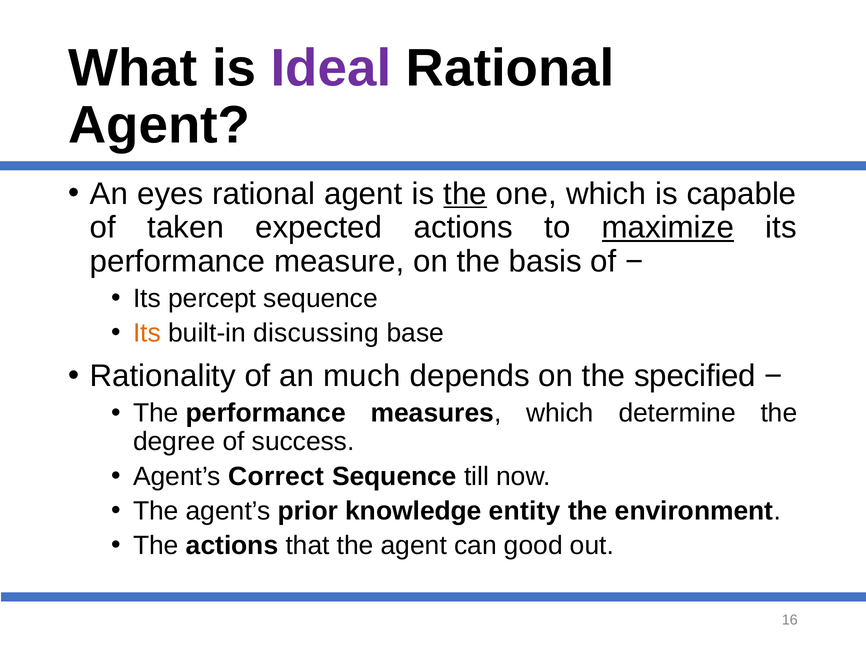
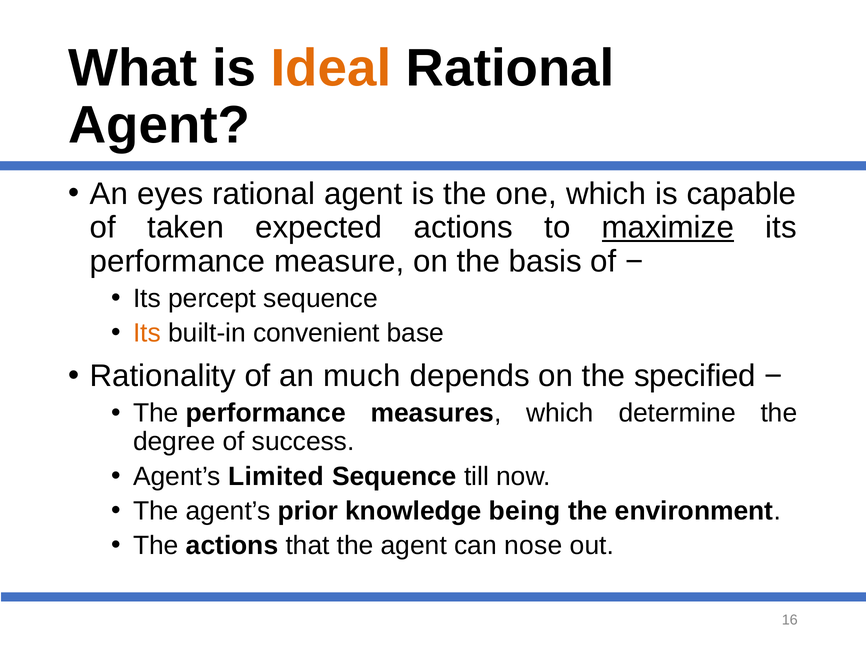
Ideal colour: purple -> orange (331, 68)
the underline: present -> none (465, 194)
discussing: discussing -> convenient (316, 333)
Correct: Correct -> Limited (276, 477)
entity: entity -> being (525, 511)
good: good -> nose (533, 546)
